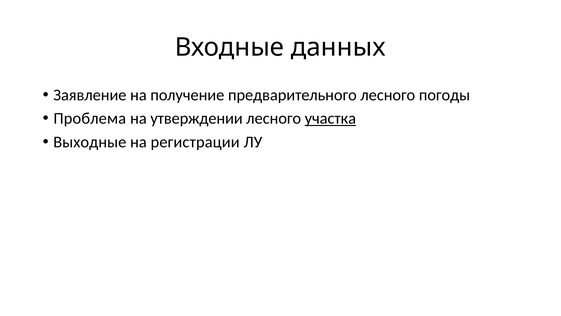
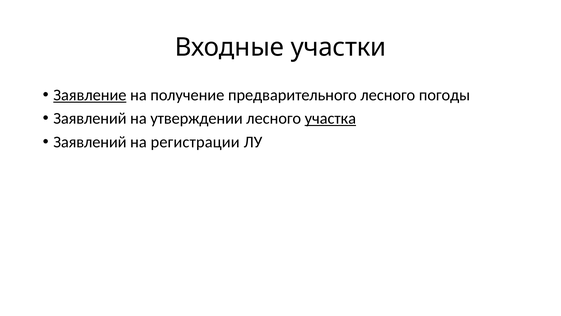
данных: данных -> участки (338, 47)
Заявление underline: none -> present (90, 95)
Проблема: Проблема -> Заявлений (90, 118)
Выходные: Выходные -> Заявлений (90, 142)
